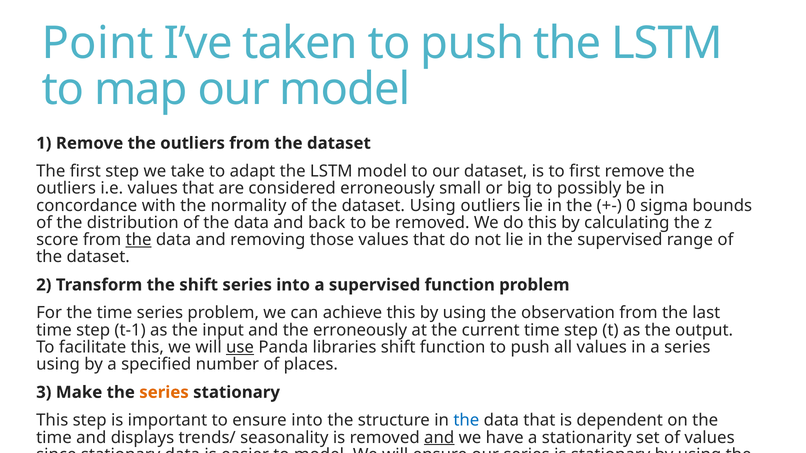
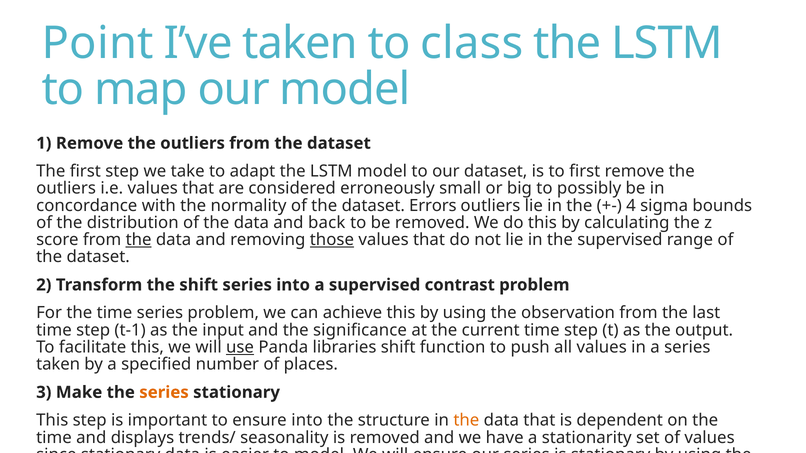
taken to push: push -> class (472, 43)
dataset Using: Using -> Errors (433, 206)
0: 0 -> 4 (631, 206)
those underline: none -> present (332, 240)
supervised function: function -> contrast (460, 285)
the erroneously: erroneously -> significance (360, 330)
using: using -> taken (58, 365)
the colour: blue -> orange (466, 421)
and underline: present -> none (439, 438)
